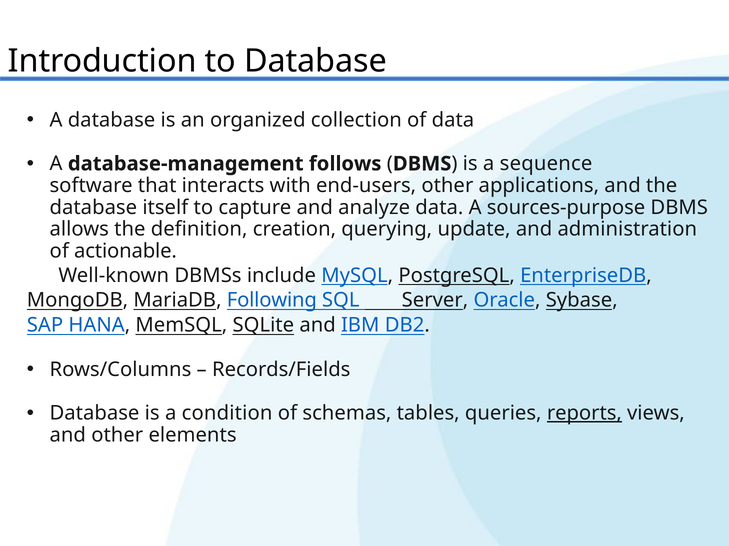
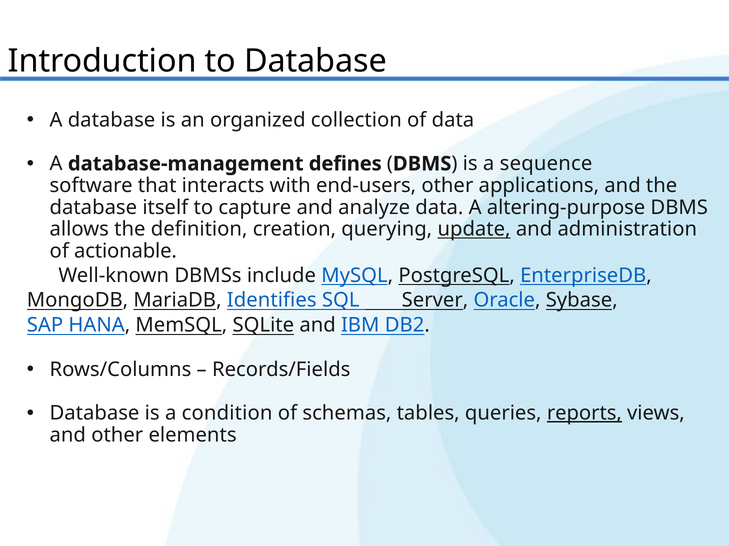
follows: follows -> defines (345, 164)
sources-purpose: sources-purpose -> altering-purpose (566, 208)
update underline: none -> present (474, 230)
Following: Following -> Identifies (272, 301)
